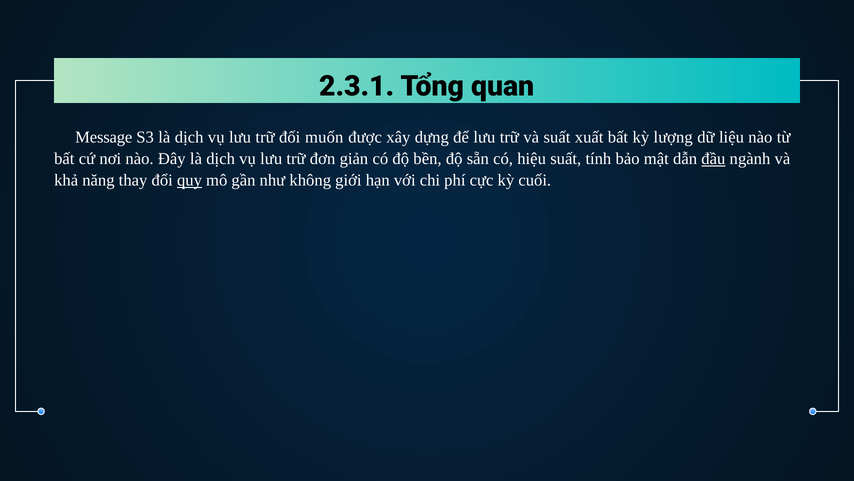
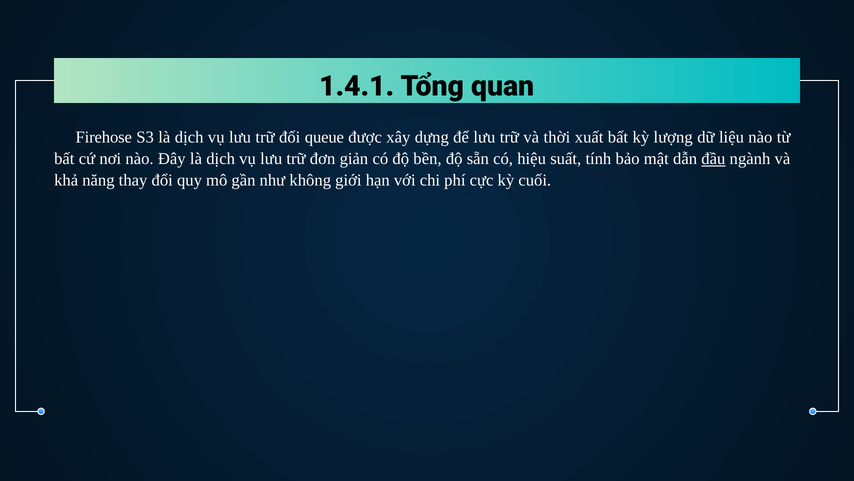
2.3.1: 2.3.1 -> 1.4.1 (357, 86)
Message: Message -> Firehose (104, 137)
muốn: muốn -> queue (324, 137)
và suất: suất -> thời (557, 137)
quy underline: present -> none (189, 180)
